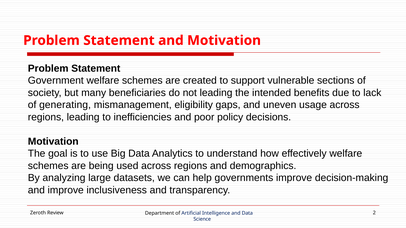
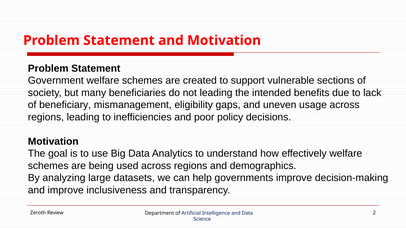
generating: generating -> beneficiary (65, 105)
